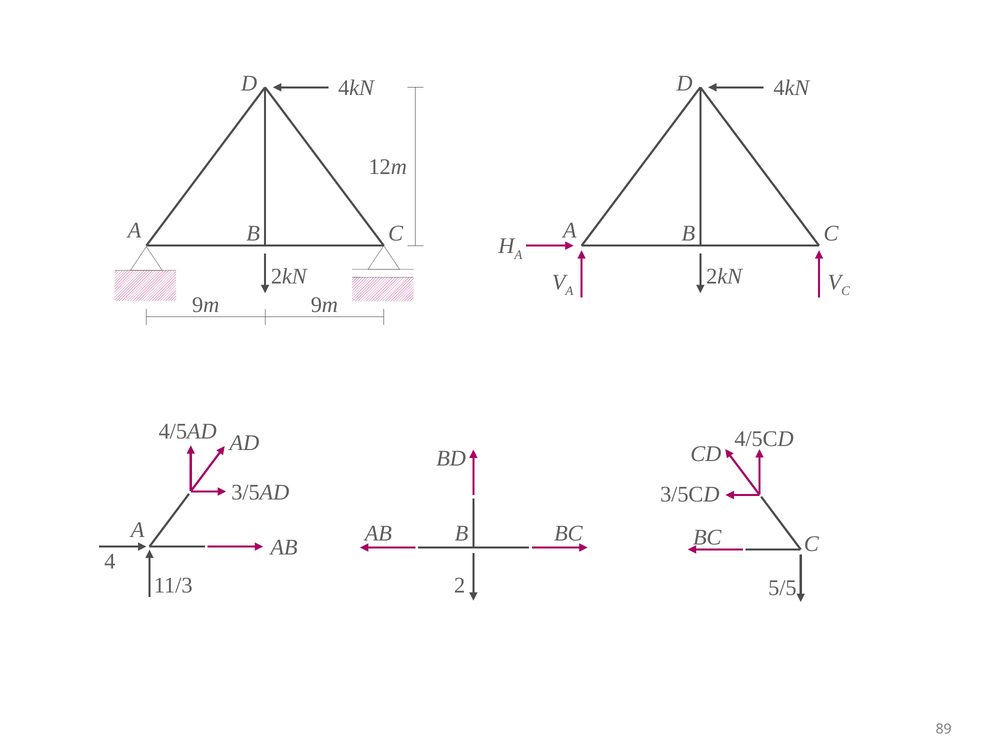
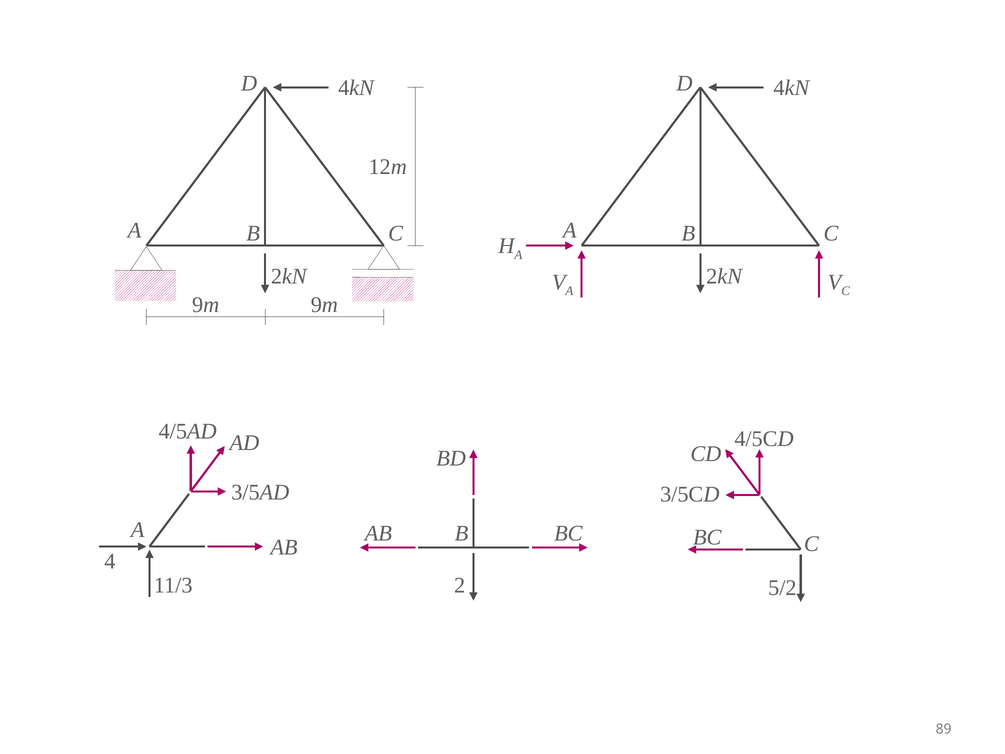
5/5: 5/5 -> 5/2 (782, 588)
